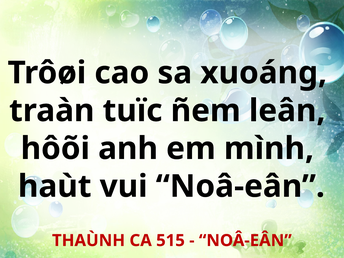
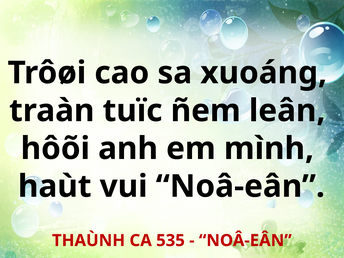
515: 515 -> 535 (170, 241)
